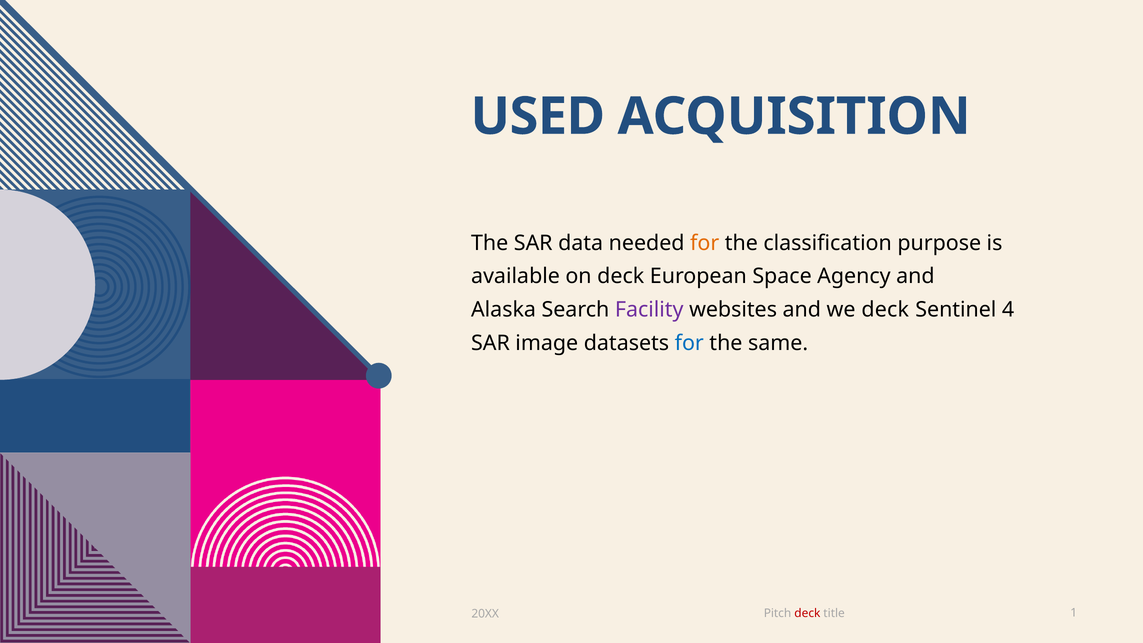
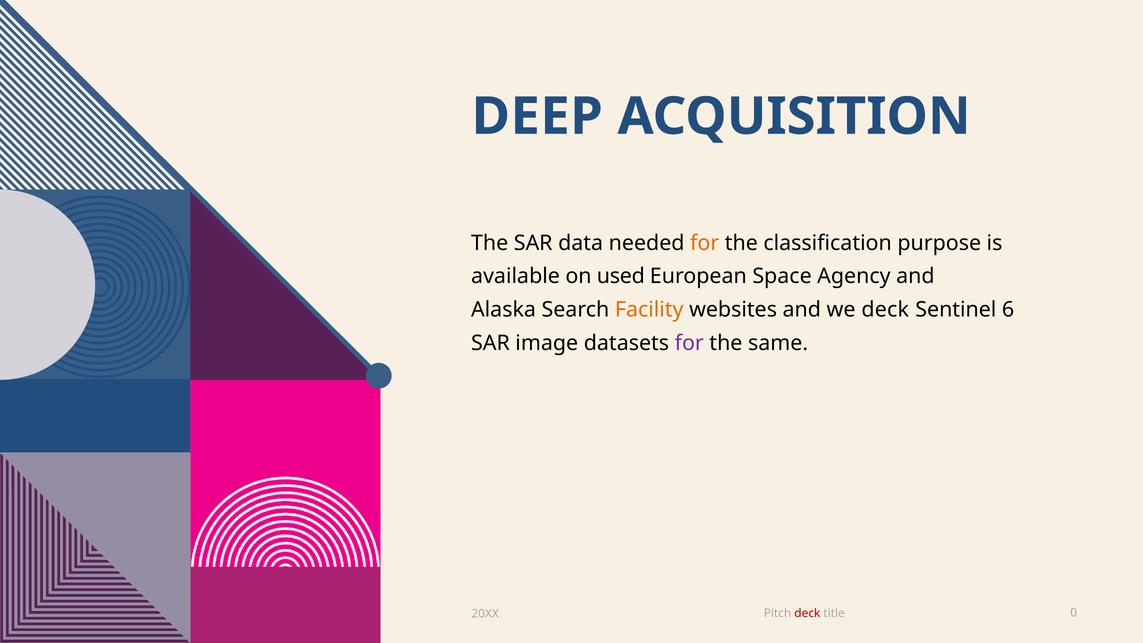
USED: USED -> DEEP (537, 117)
on deck: deck -> used (621, 276)
Facility colour: purple -> orange (649, 310)
4: 4 -> 6 (1008, 310)
for colour: blue -> purple (689, 343)
1: 1 -> 0 (1074, 613)
